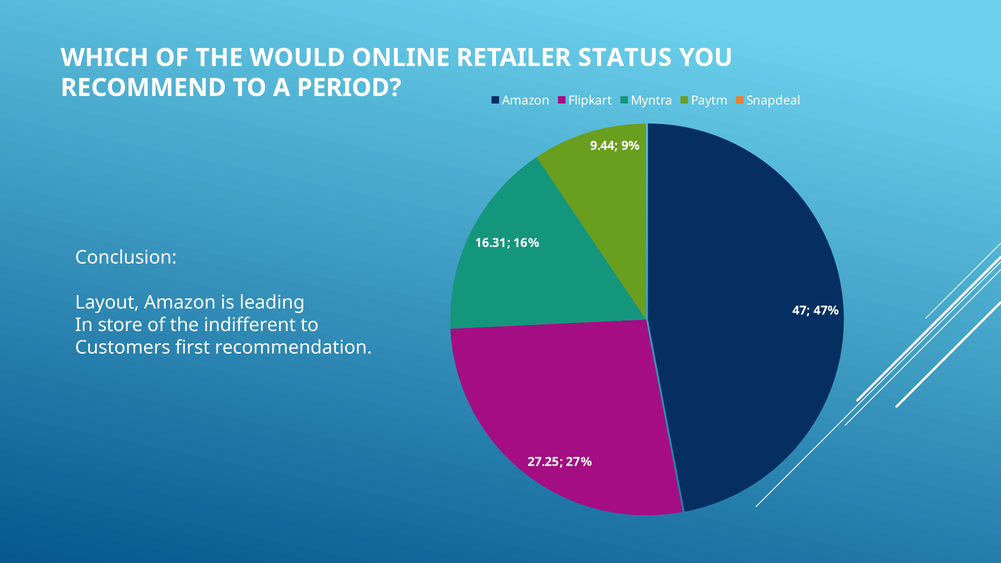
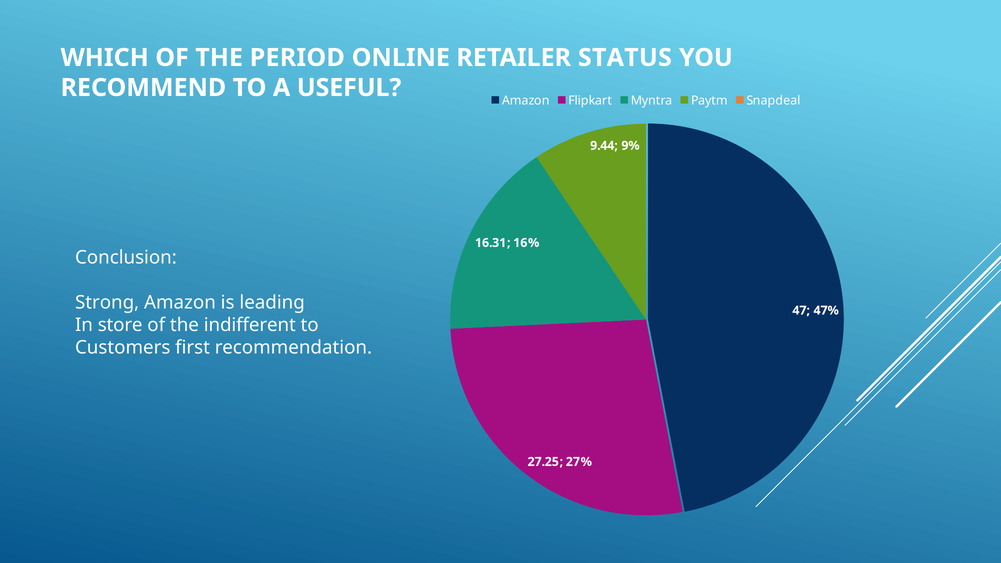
WOULD: WOULD -> PERIOD (297, 58)
PERIOD: PERIOD -> USEFUL (349, 88)
Layout: Layout -> Strong (107, 303)
